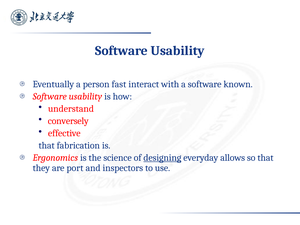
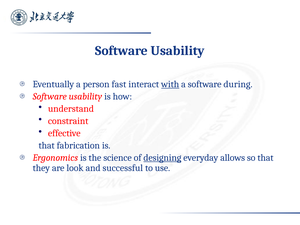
with underline: none -> present (170, 84)
known: known -> during (238, 84)
conversely: conversely -> constraint (68, 121)
port: port -> look (75, 168)
inspectors: inspectors -> successful (123, 168)
